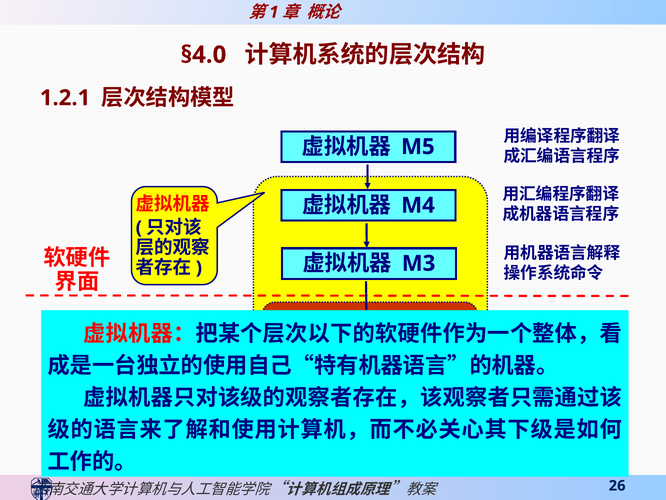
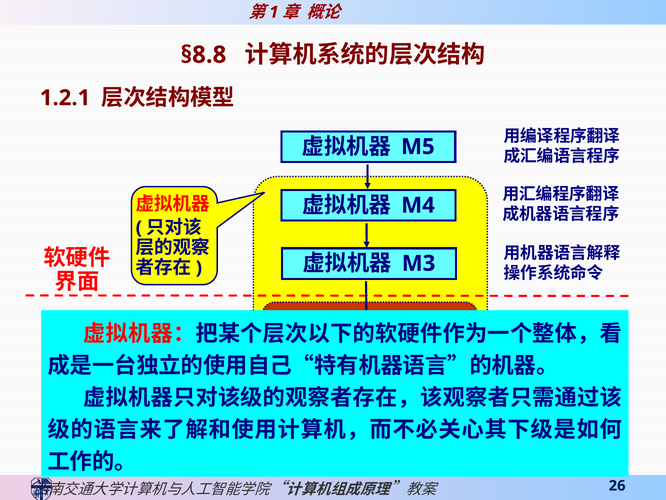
§4.0: §4.0 -> §8.8 (203, 55)
